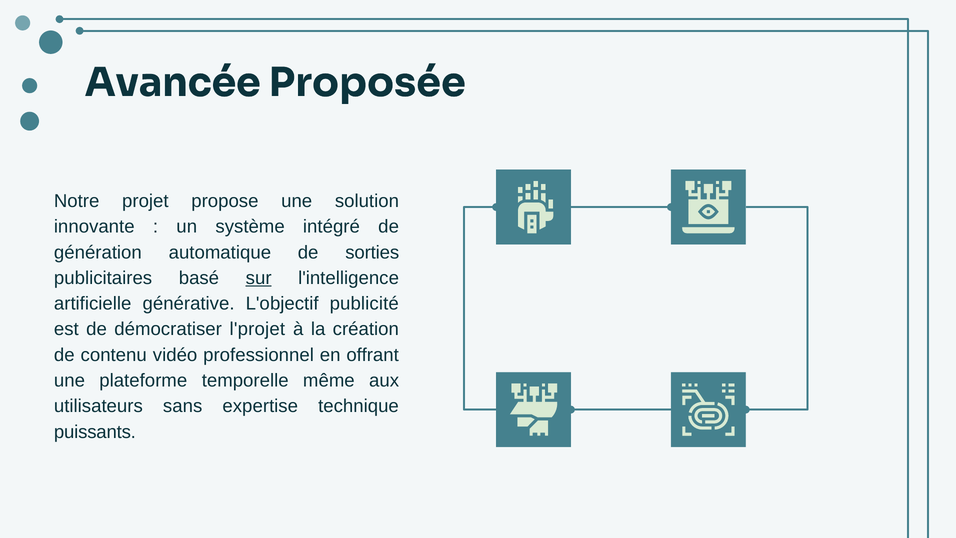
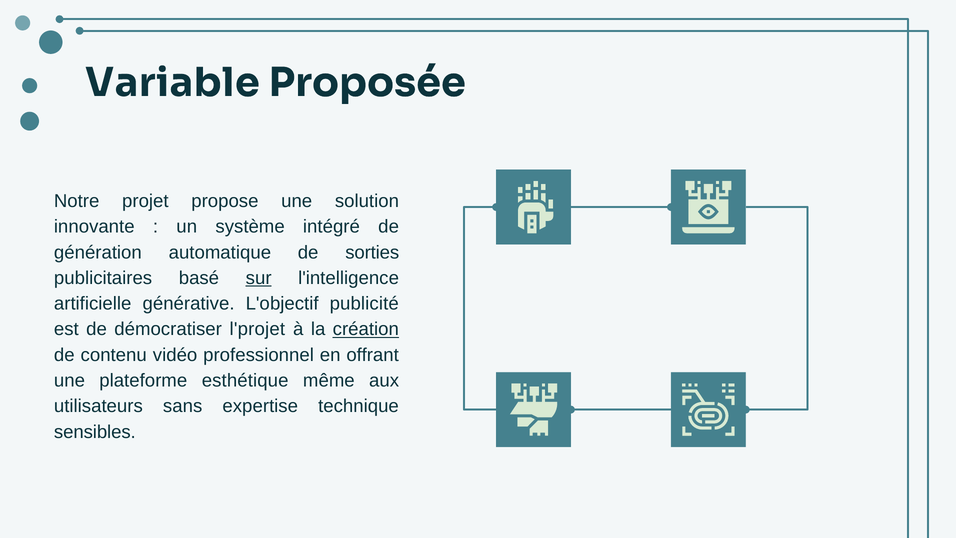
Avancée: Avancée -> Variable (172, 83)
création underline: none -> present (366, 329)
temporelle: temporelle -> esthétique (245, 380)
puissants: puissants -> sensibles (95, 432)
